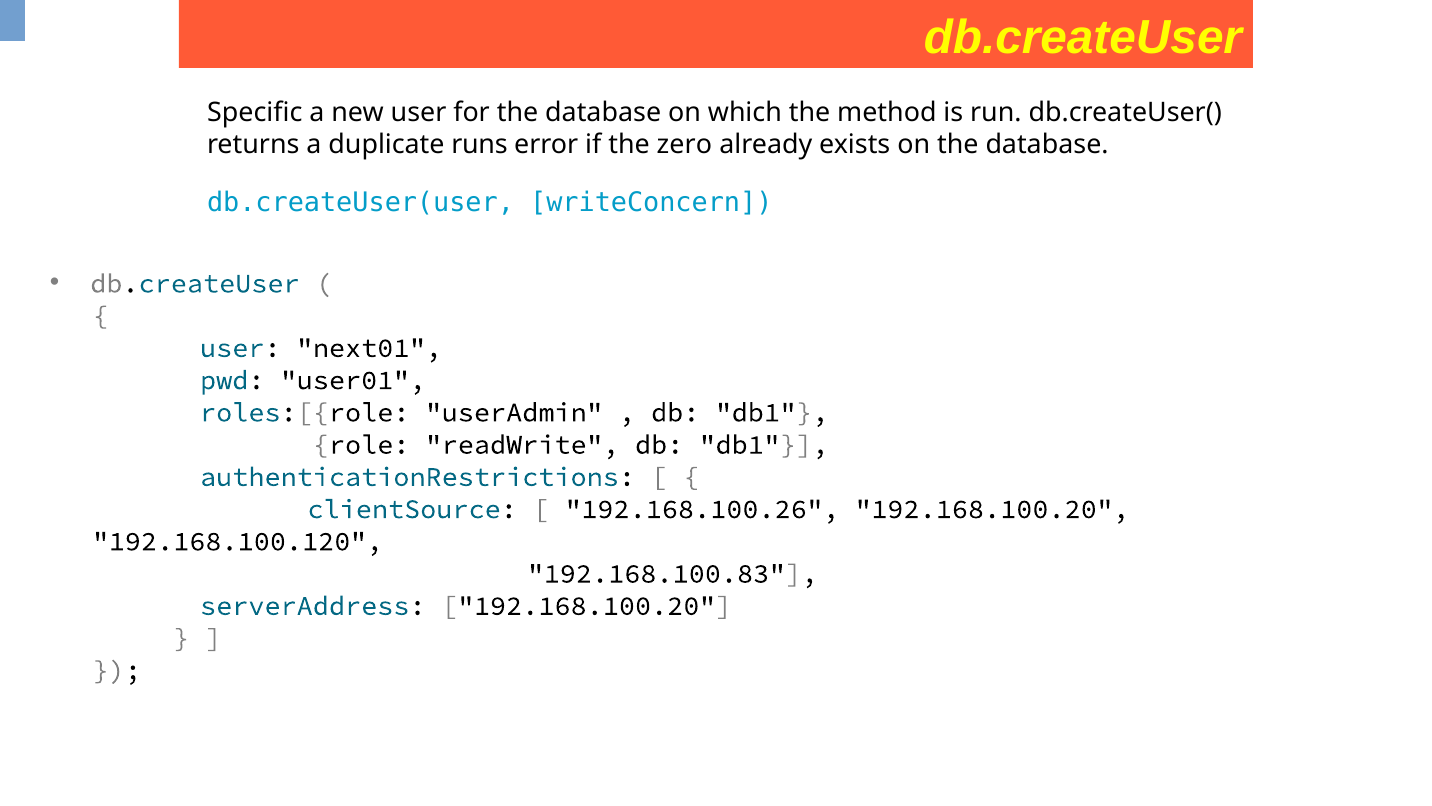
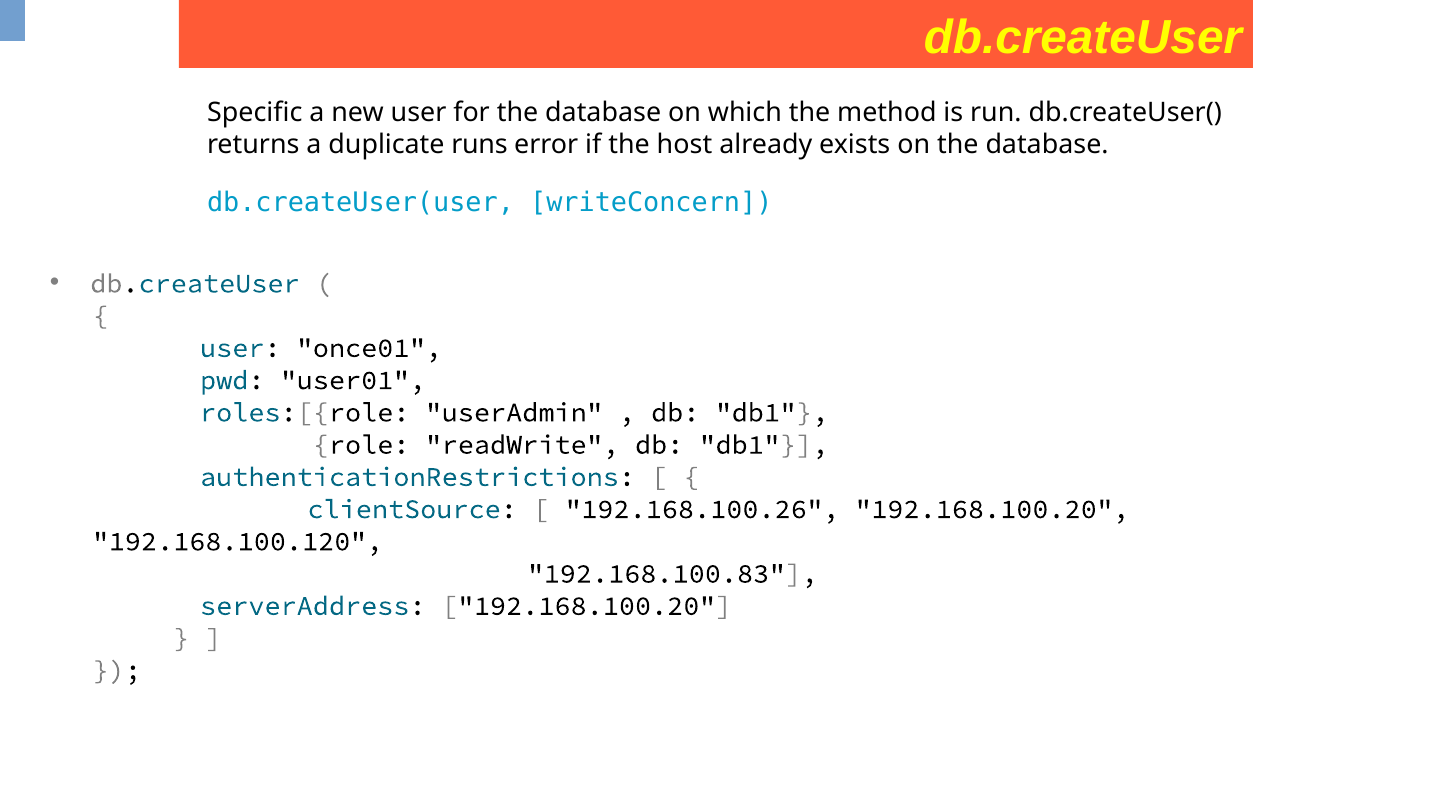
zero: zero -> host (684, 145)
next01: next01 -> once01 (369, 348)
